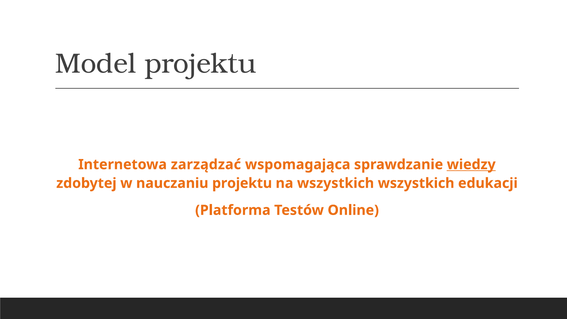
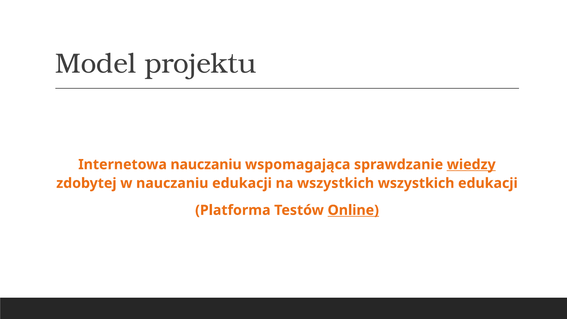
Internetowa zarządzać: zarządzać -> nauczaniu (206, 164)
nauczaniu projektu: projektu -> edukacji (242, 183)
Online underline: none -> present (353, 210)
